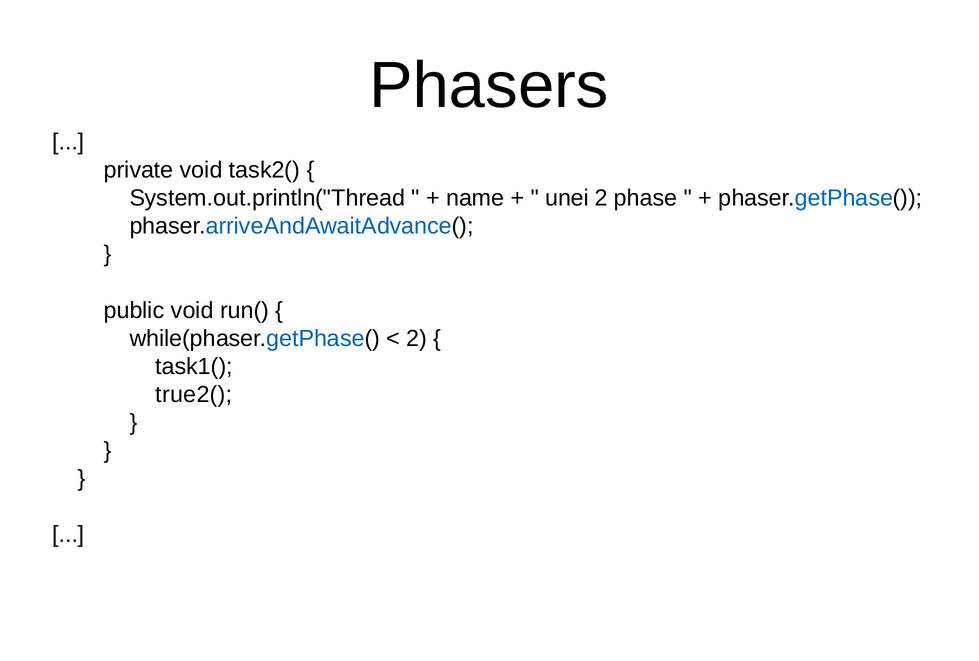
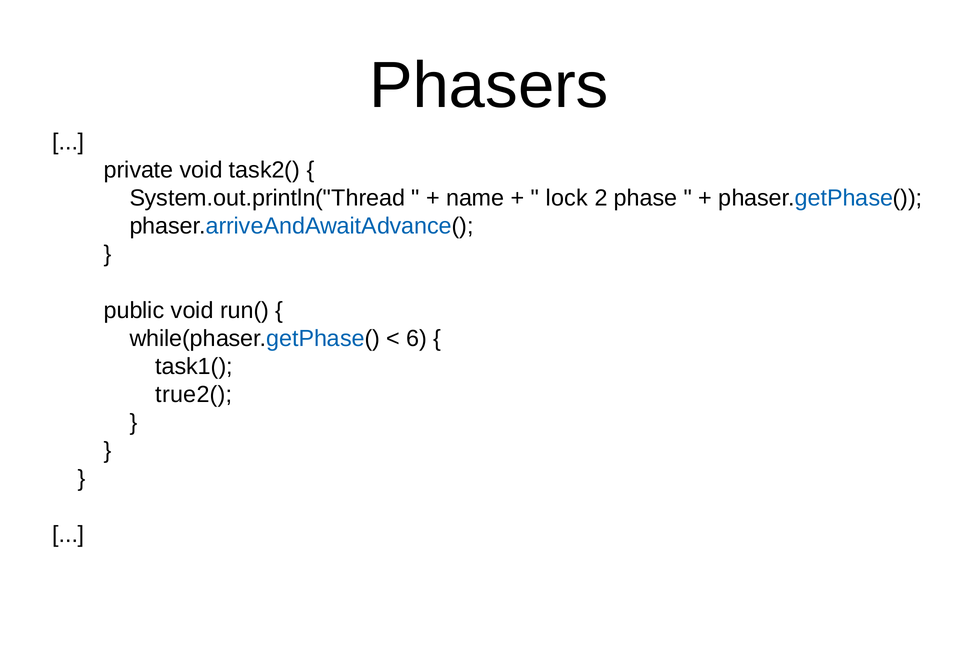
unei: unei -> lock (567, 198)
2: 2 -> 6 (417, 339)
